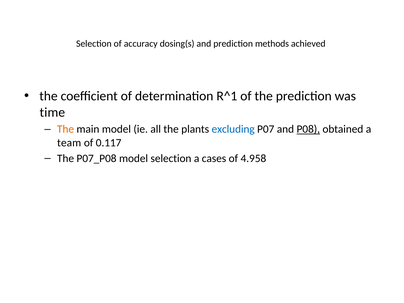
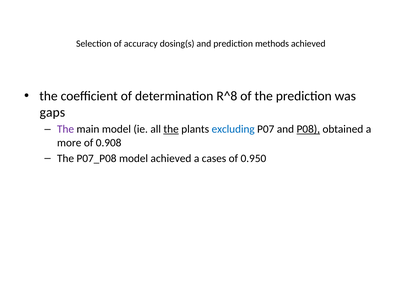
R^1: R^1 -> R^8 (227, 96)
time: time -> gaps (52, 112)
The colour: orange -> purple (66, 129)
the underline: none -> present (171, 129)
team: team -> more (69, 143)
0.117: 0.117 -> 0.908 (109, 143)
model selection: selection -> achieved (171, 158)
4.958: 4.958 -> 0.950 (253, 158)
